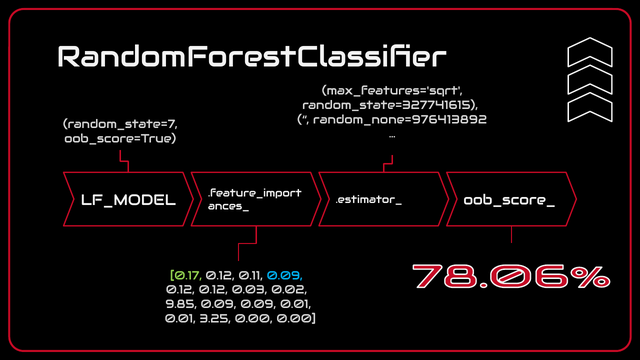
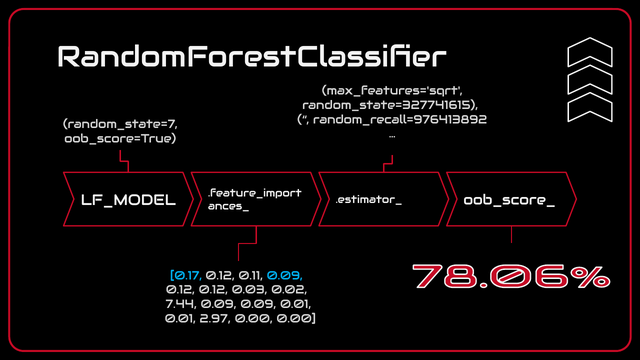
random_none=976413892: random_none=976413892 -> random_recall=976413892 (400, 120)
0.17 colour: light green -> light blue (186, 276)
9.85: 9.85 -> 7.44 (181, 304)
3.25: 3.25 -> 2.97 (215, 319)
